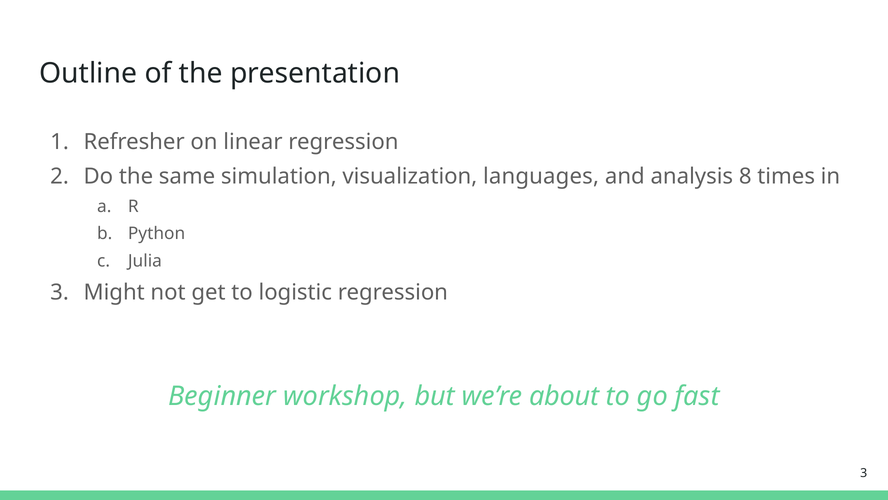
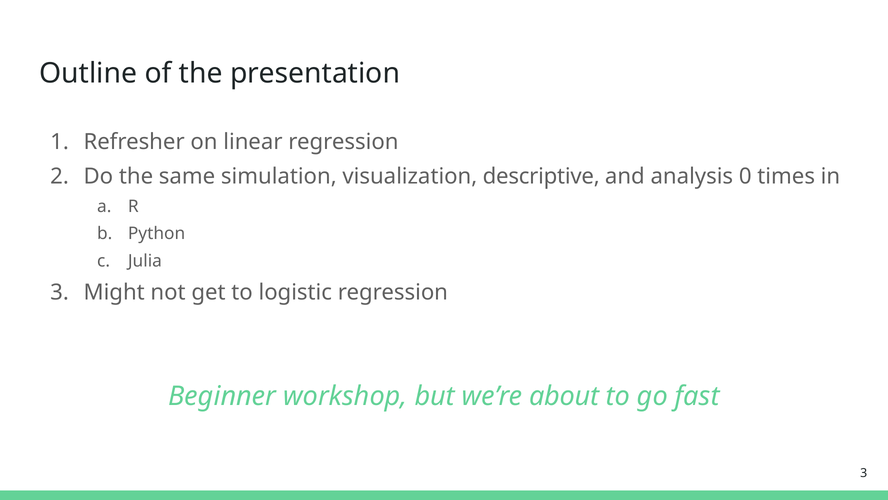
languages: languages -> descriptive (541, 176)
8: 8 -> 0 (745, 176)
